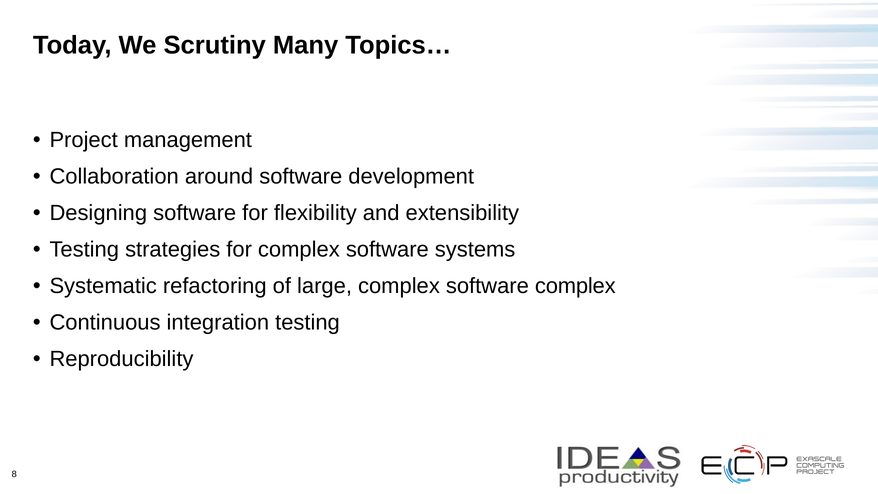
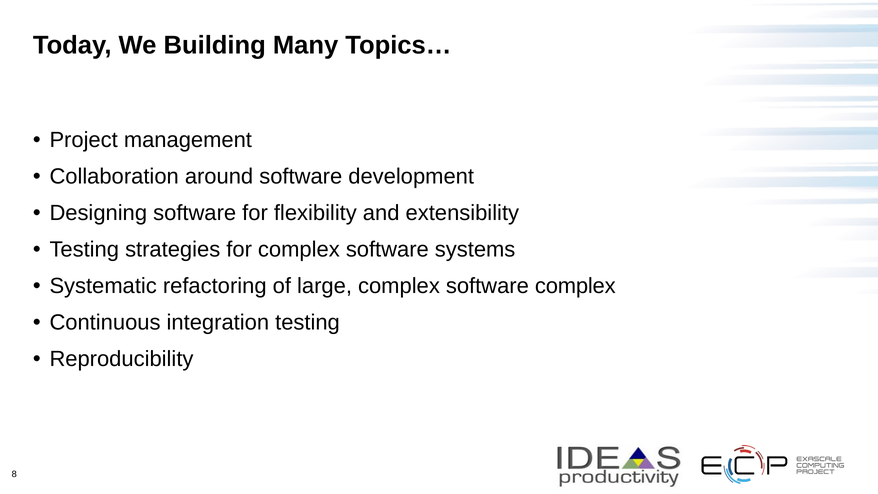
Scrutiny: Scrutiny -> Building (215, 45)
